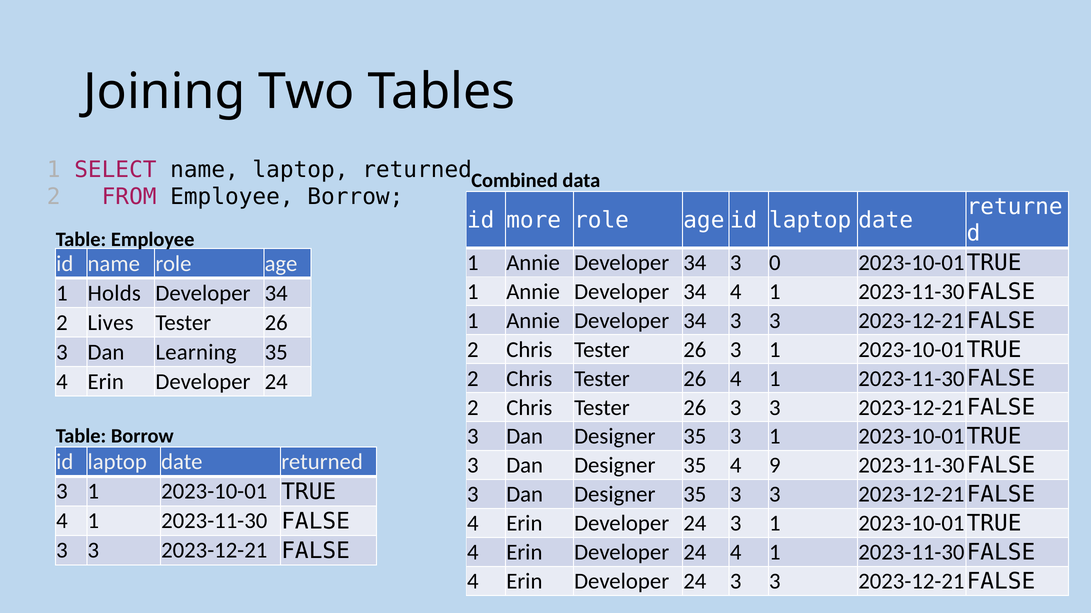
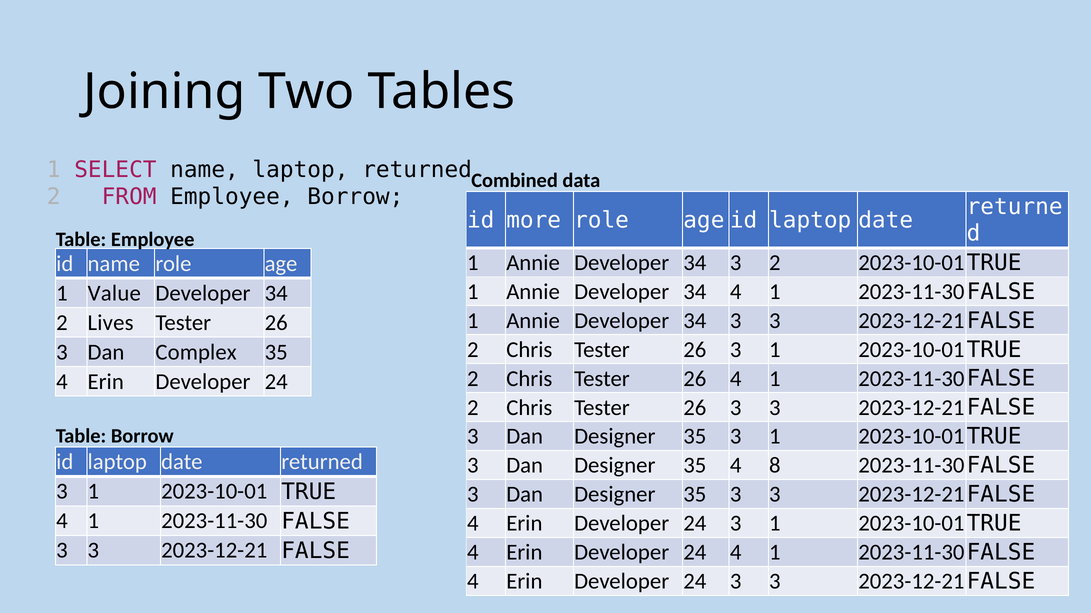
3 0: 0 -> 2 (775, 263)
Holds: Holds -> Value (114, 293)
Learning: Learning -> Complex (196, 352)
9: 9 -> 8 (775, 466)
